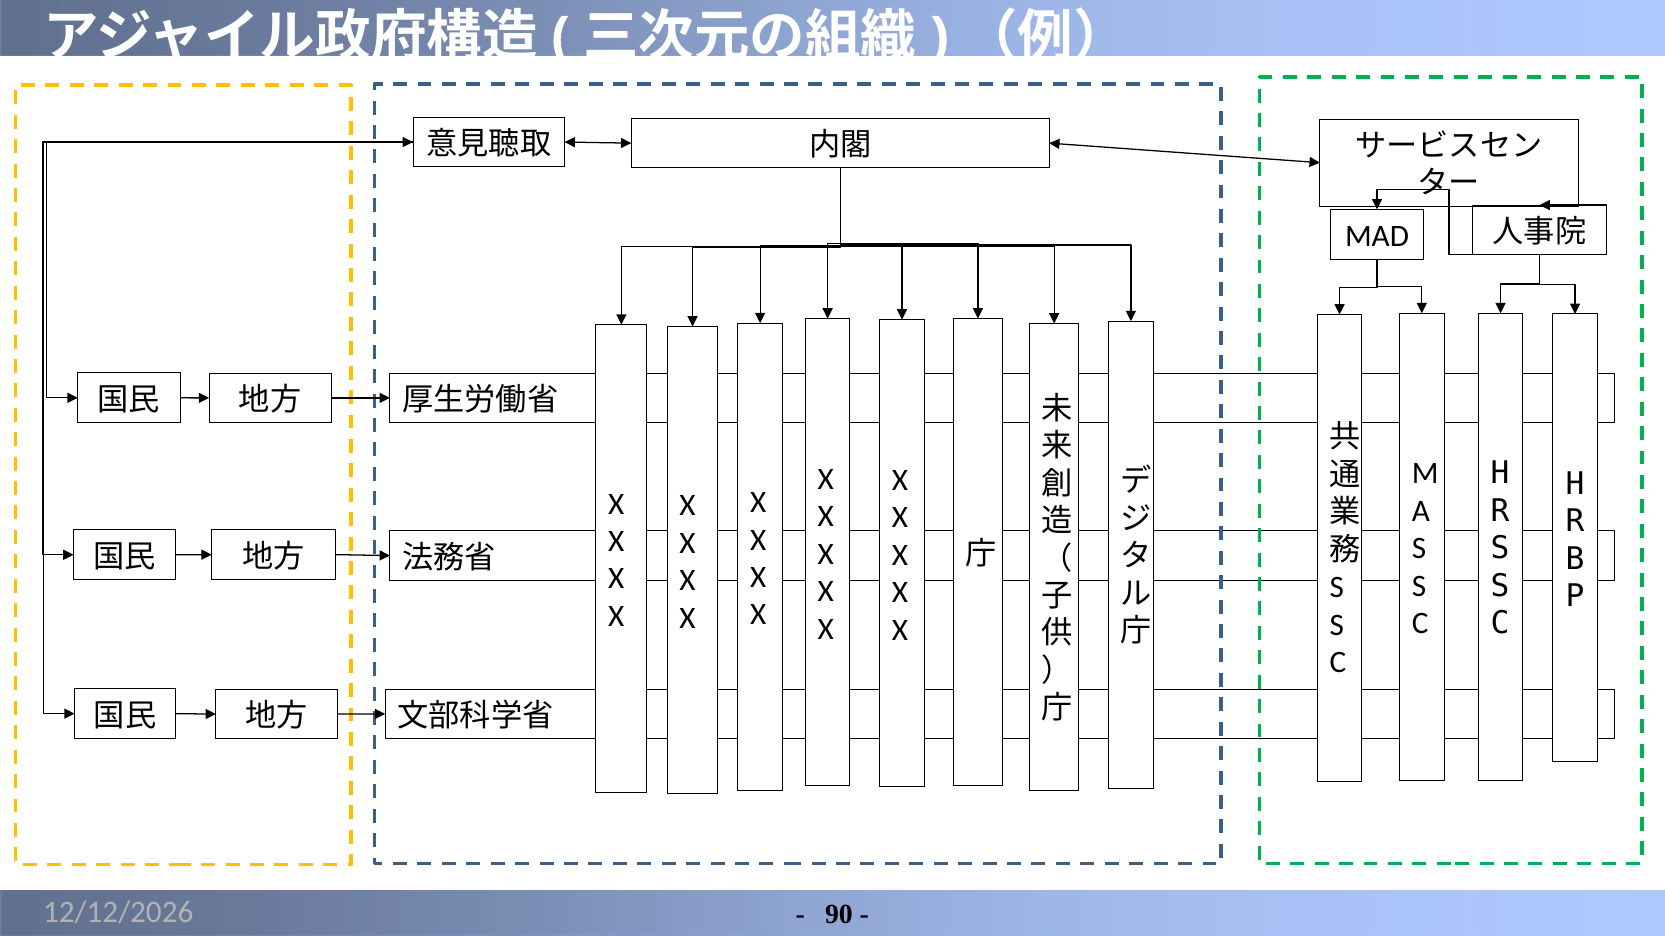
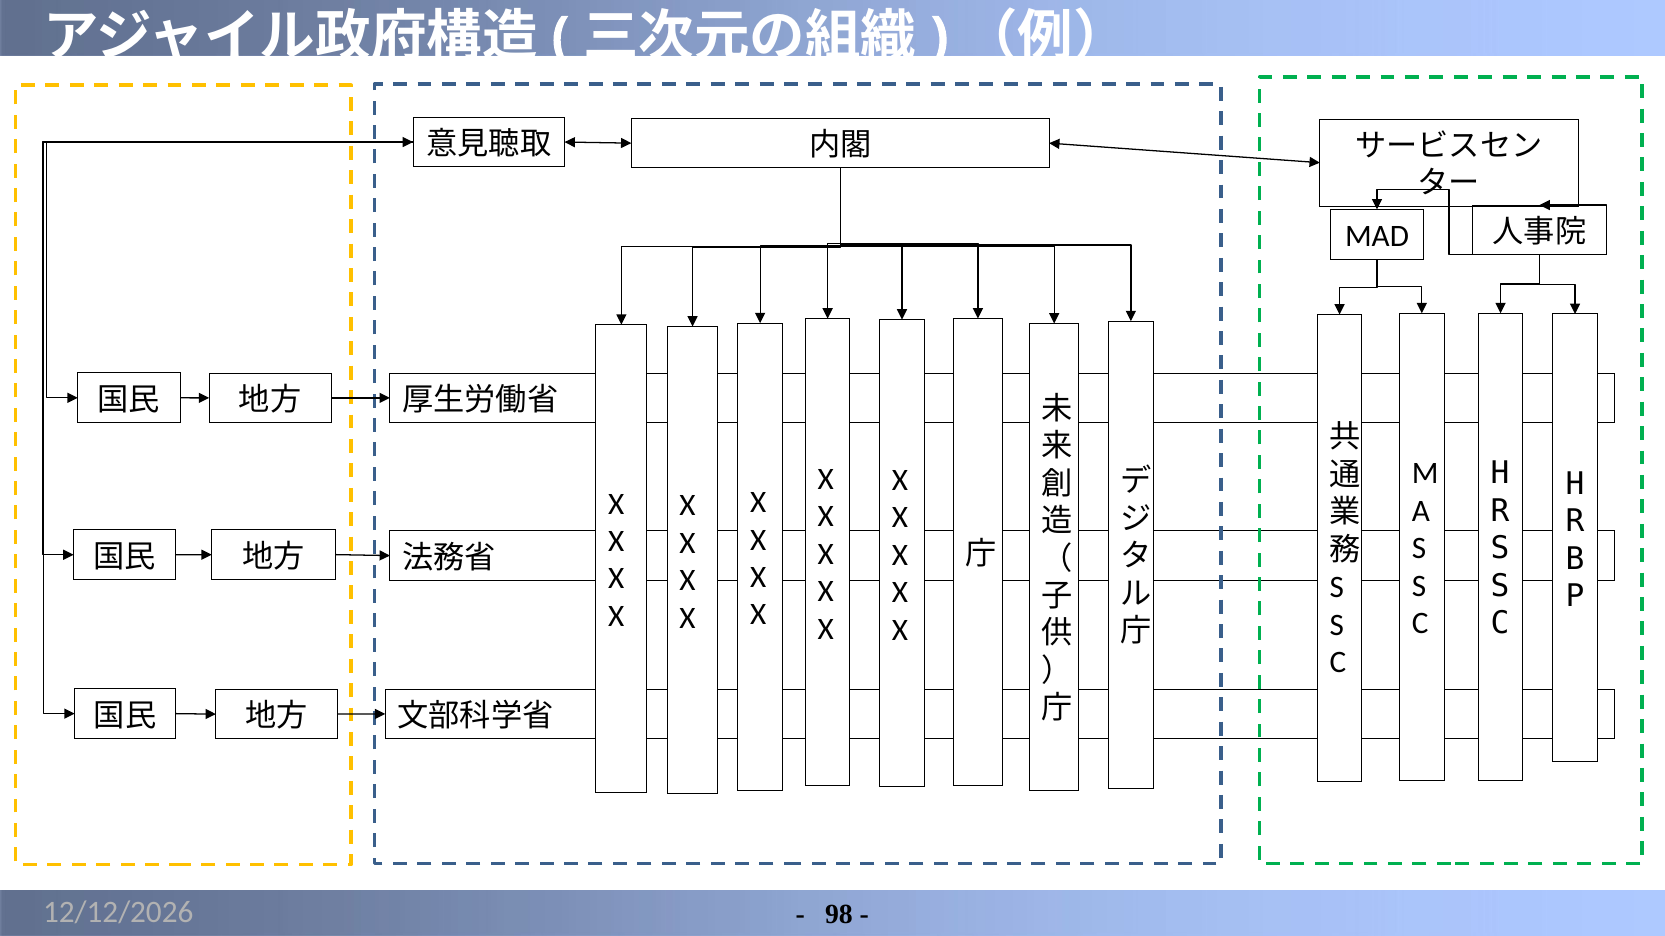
90: 90 -> 98 (839, 915)
